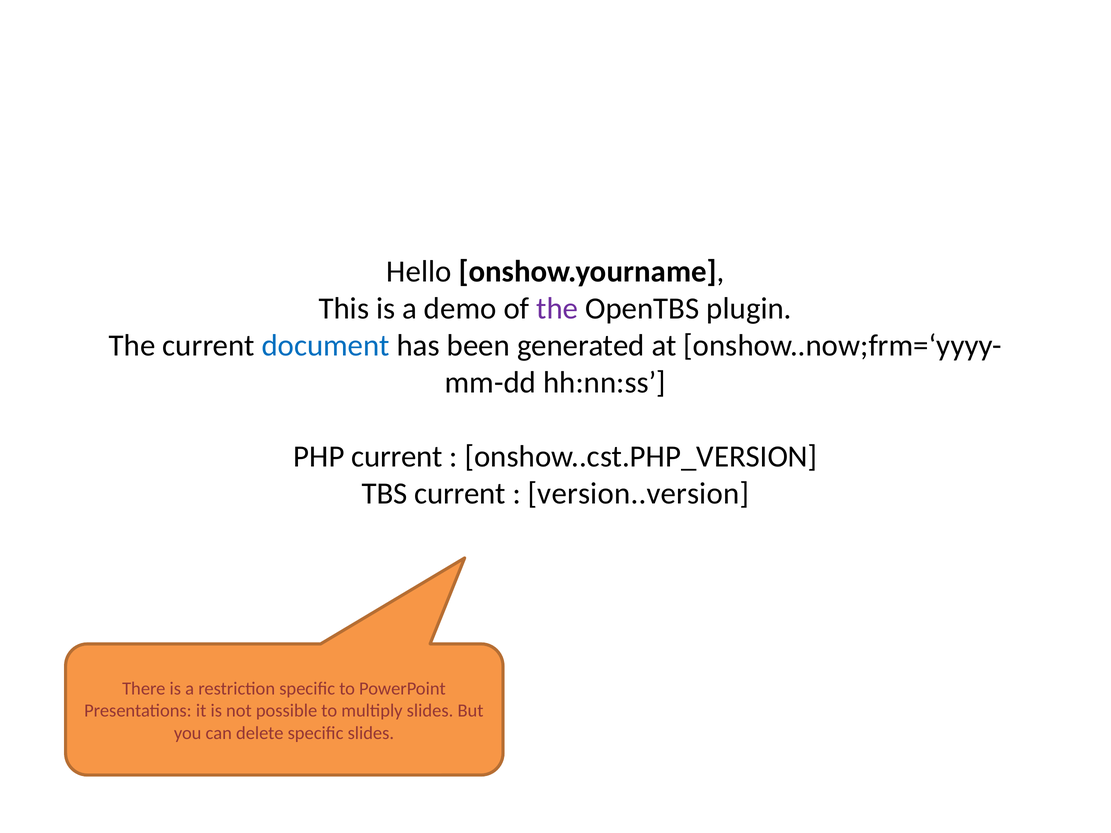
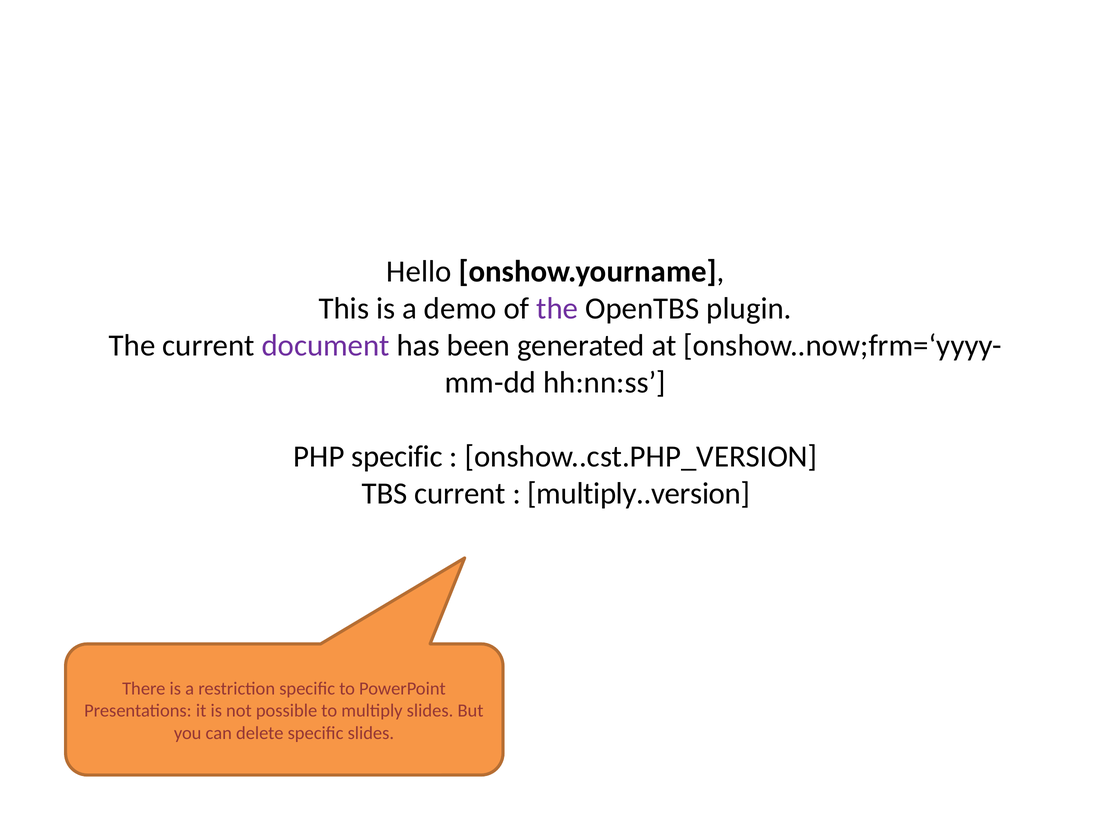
document colour: blue -> purple (326, 346)
PHP current: current -> specific (397, 457)
version..version: version..version -> multiply..version (639, 494)
